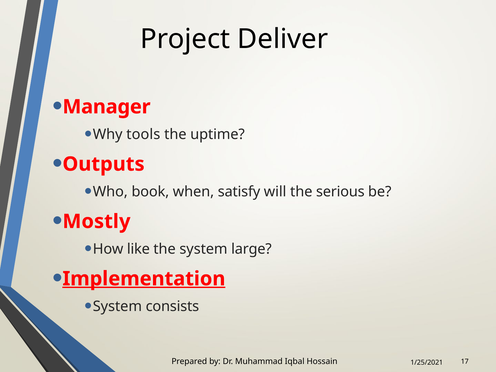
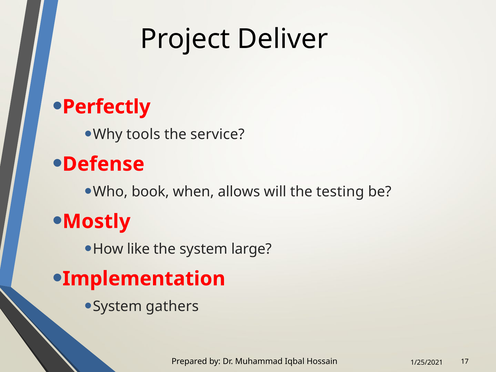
Manager: Manager -> Perfectly (106, 107)
uptime: uptime -> service (217, 135)
Outputs: Outputs -> Defense (103, 164)
satisfy: satisfy -> allows (239, 192)
serious: serious -> testing (340, 192)
Implementation underline: present -> none (144, 279)
consists: consists -> gathers (172, 306)
